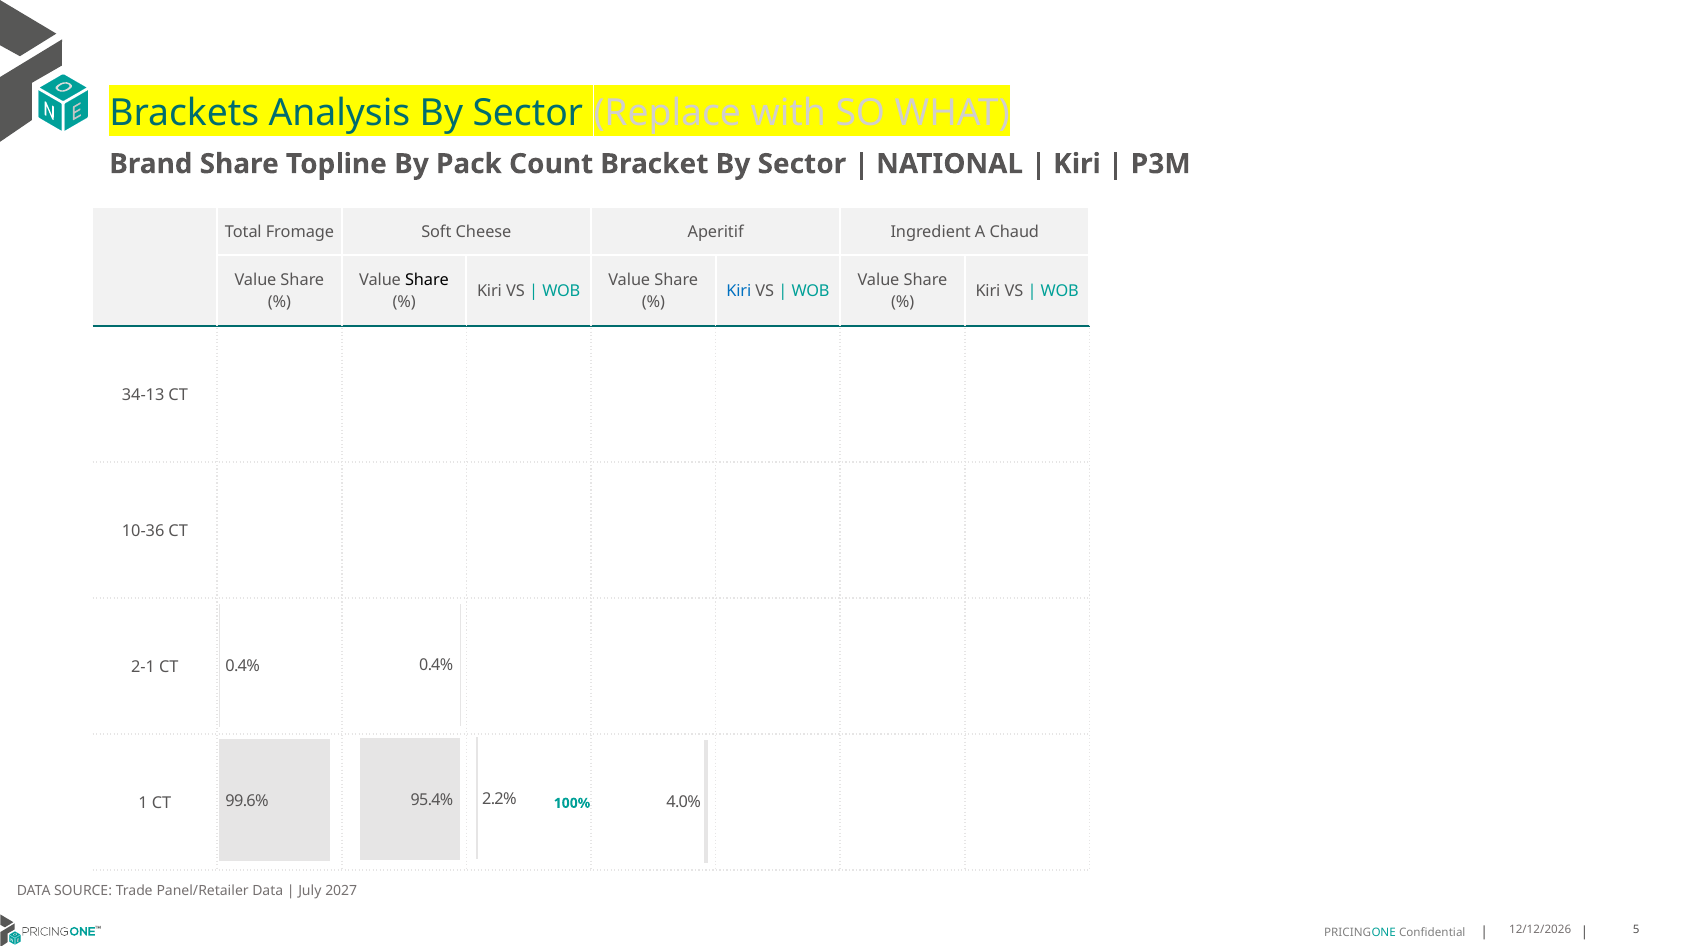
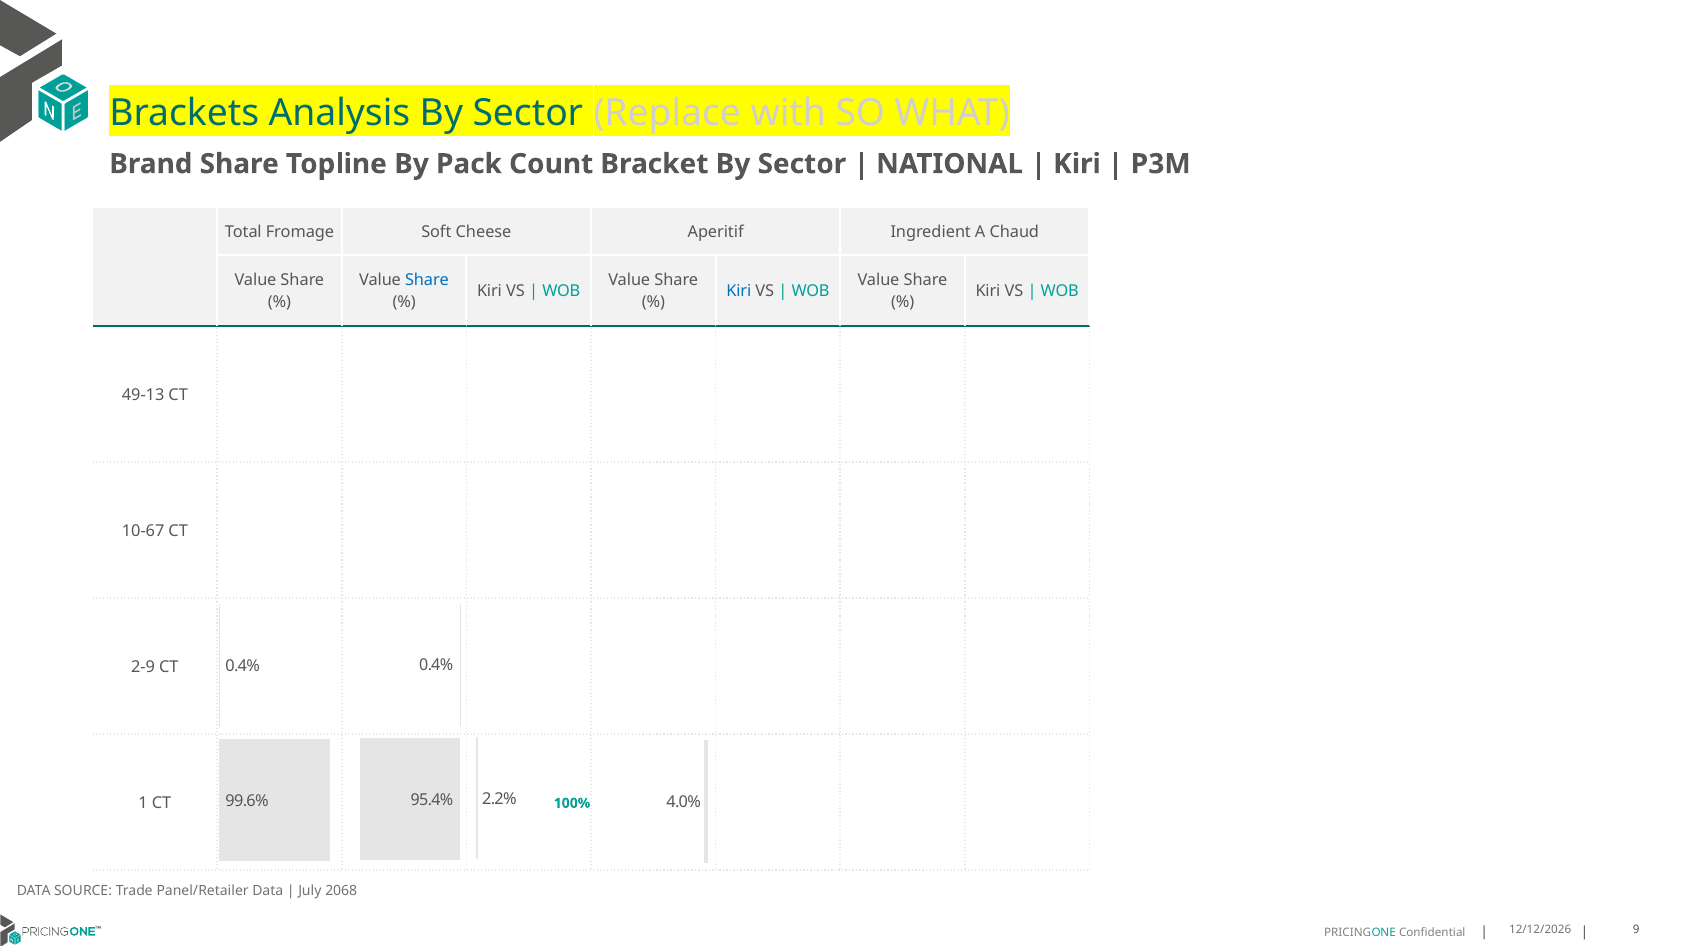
Share colour: black -> blue (427, 280)
34-13: 34-13 -> 49-13 (143, 395)
10-36: 10-36 -> 10-67 (143, 531)
2-1: 2-1 -> 2-9 (143, 667)
2027: 2027 -> 2068 (341, 891)
5: 5 -> 9 (1636, 930)
